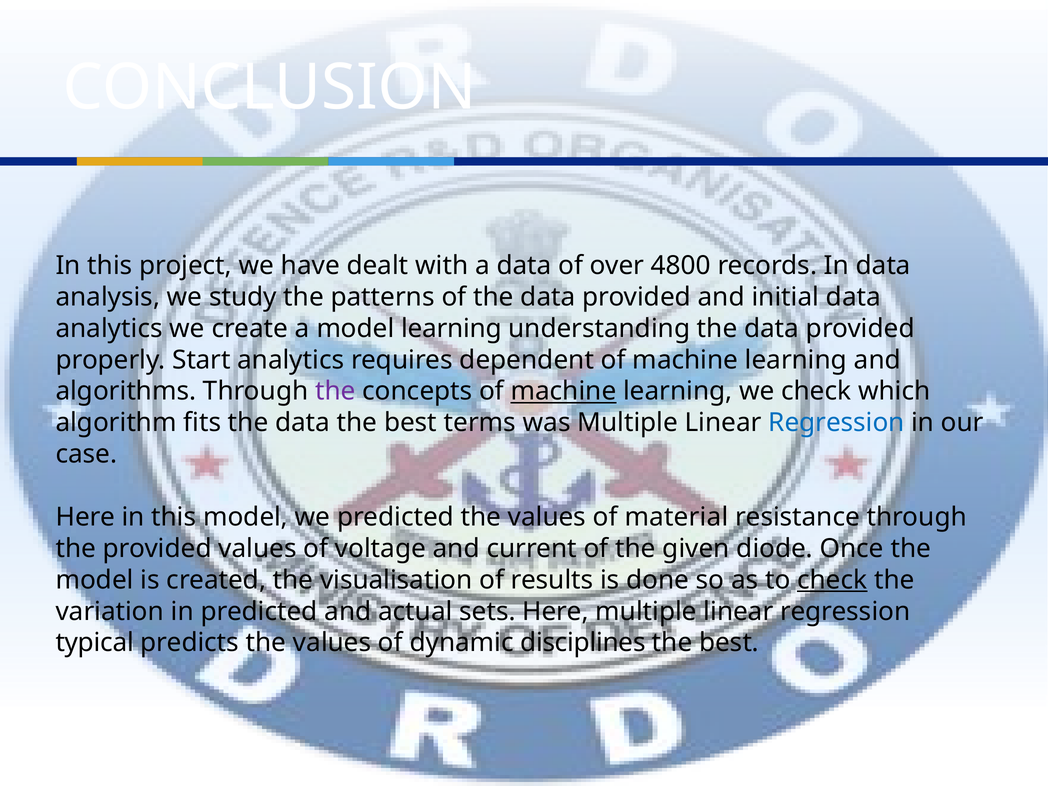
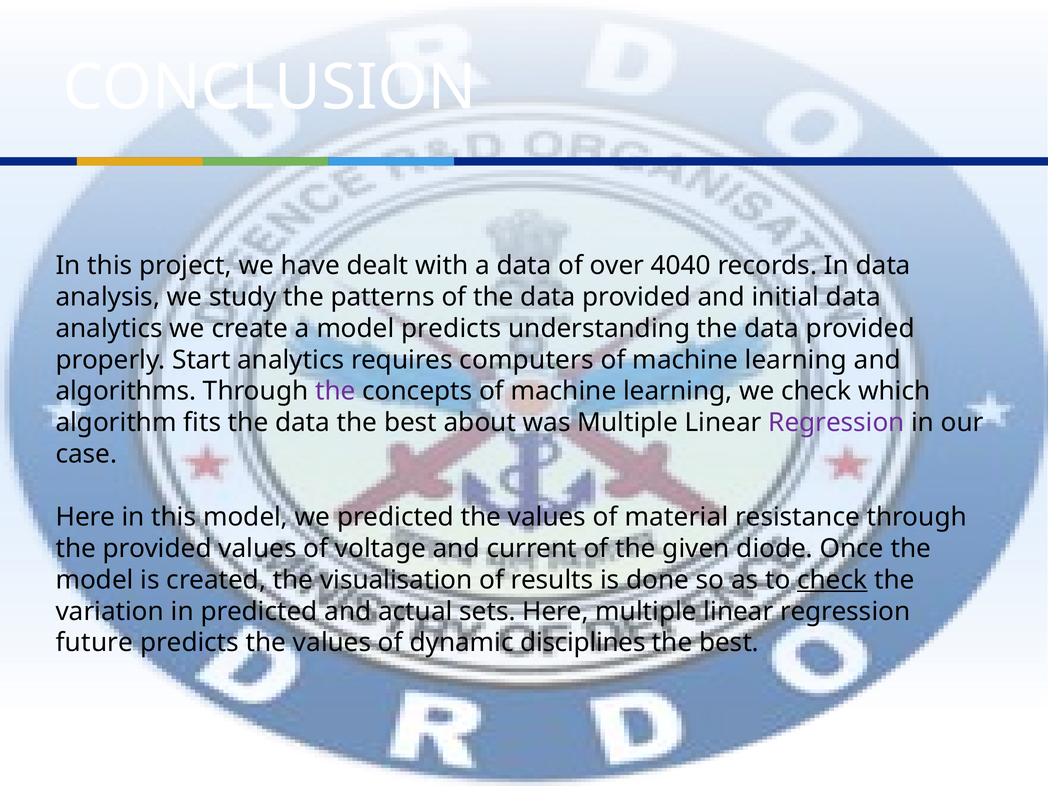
4800: 4800 -> 4040 (681, 266)
model learning: learning -> predicts (451, 328)
dependent: dependent -> computers (527, 360)
machine underline: present -> none (564, 391)
terms: terms -> about (480, 423)
Regression colour: blue -> purple (836, 423)
typical: typical -> future (94, 643)
